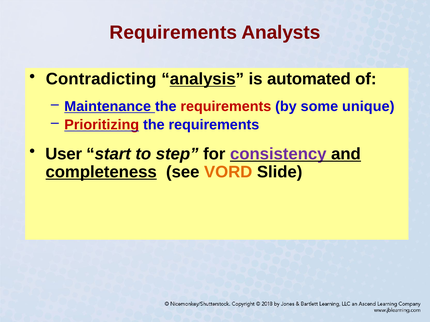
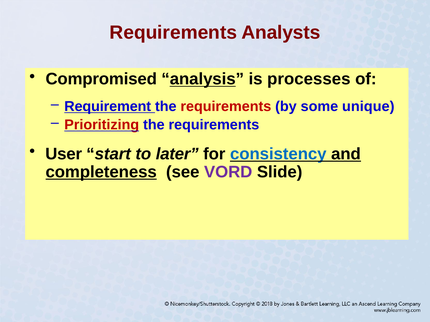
Contradicting: Contradicting -> Compromised (101, 79)
automated: automated -> processes (309, 79)
Maintenance: Maintenance -> Requirement (108, 106)
step: step -> later (177, 154)
consistency colour: purple -> blue (278, 154)
VORD colour: orange -> purple (228, 172)
